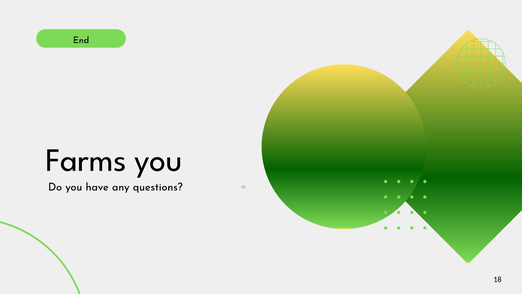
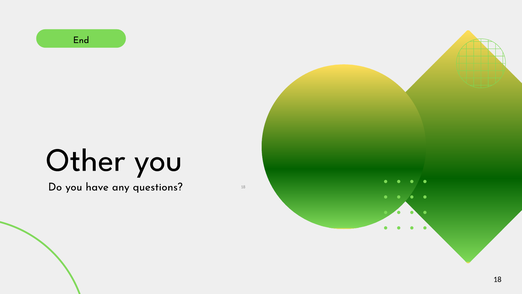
Farms: Farms -> Other (86, 160)
